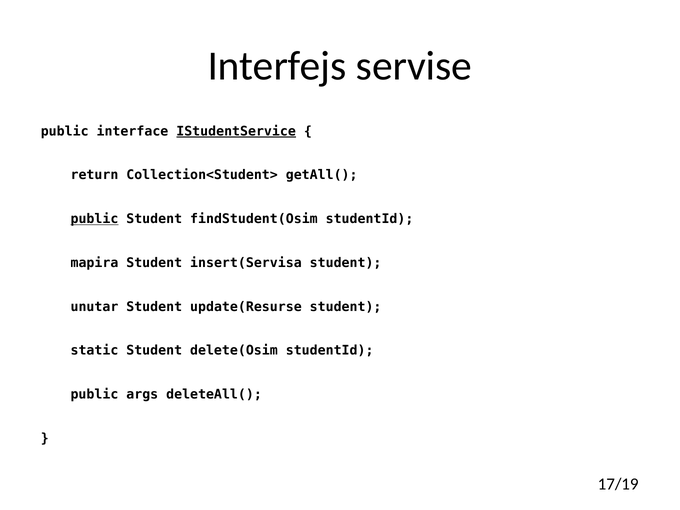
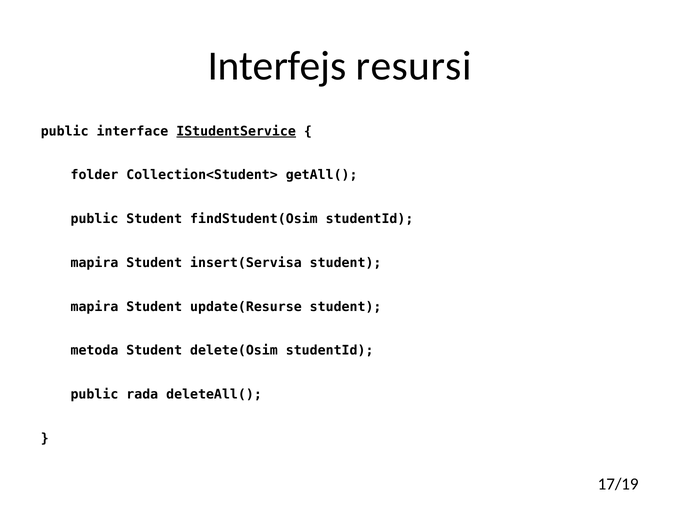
servise: servise -> resursi (414, 66)
return: return -> folder (94, 175)
public underline: present -> none (94, 219)
unutar: unutar -> mapira (94, 307)
static: static -> metoda (94, 351)
args: args -> rada (142, 394)
